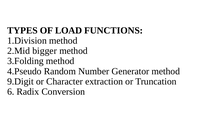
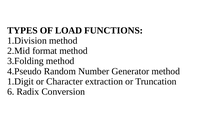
bigger: bigger -> format (45, 51)
9.Digit: 9.Digit -> 1.Digit (20, 81)
